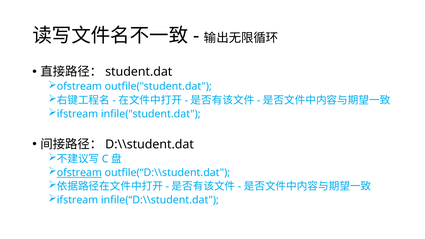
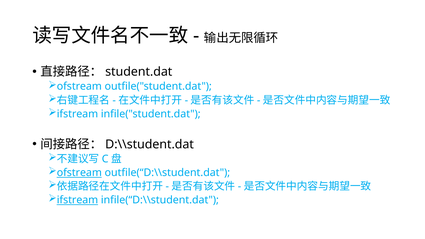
ifstream underline: none -> present (77, 200)
